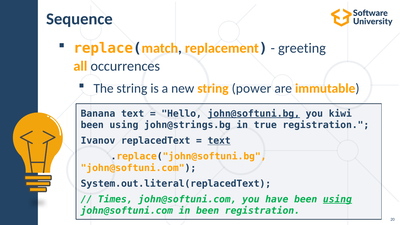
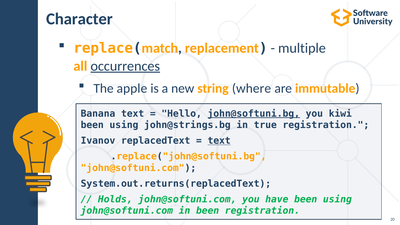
Sequence: Sequence -> Character (79, 19)
greeting: greeting -> multiple (302, 48)
occurrences underline: none -> present (125, 66)
The string: string -> apple (132, 88)
power: power -> where (251, 88)
System.out.literal(replacedText: System.out.literal(replacedText -> System.out.returns(replacedText (176, 184)
Times: Times -> Holds (115, 199)
using underline: present -> none (337, 199)
